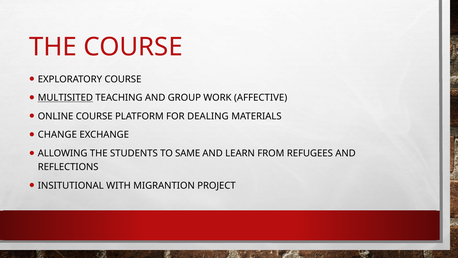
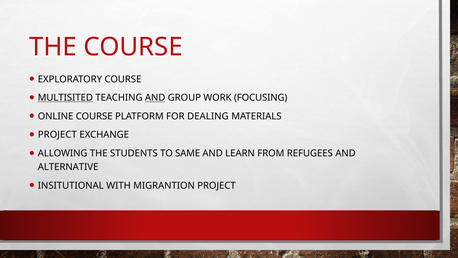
AND underline: none -> present (155, 98)
AFFECTIVE: AFFECTIVE -> FOCUSING (261, 98)
CHANGE: CHANGE -> PROJECT (57, 135)
REFLECTIONS: REFLECTIONS -> ALTERNATIVE (68, 167)
